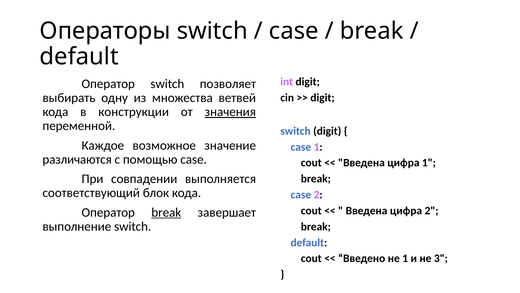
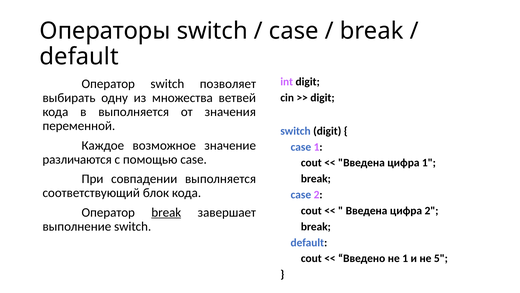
в конструкции: конструкции -> выполняется (134, 112)
значения underline: present -> none (230, 112)
3: 3 -> 5 (441, 258)
